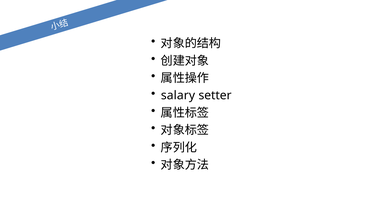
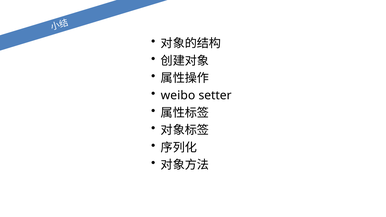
salary: salary -> weibo (178, 96)
